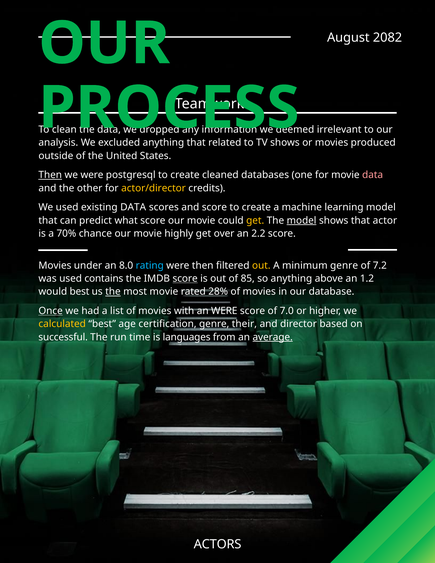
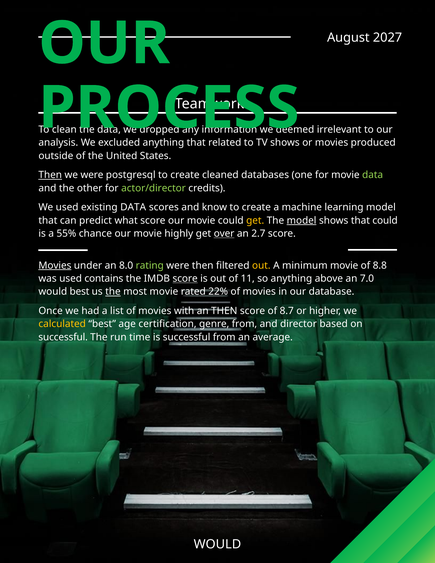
2082: 2082 -> 2027 (388, 38)
data colour: pink -> light green (373, 175)
actor/director colour: yellow -> light green (154, 188)
and score: score -> know (214, 207)
that actor: actor -> could (385, 220)
70%: 70% -> 55% (66, 234)
over underline: none -> present (224, 234)
2.2: 2.2 -> 2.7 (258, 234)
Movies underline: none -> present (55, 265)
rating colour: light blue -> light green (150, 265)
minimum genre: genre -> movie (344, 265)
7.2: 7.2 -> 8.8 (380, 265)
85: 85 -> 11 (248, 279)
1.2: 1.2 -> 7.0 (367, 279)
28%: 28% -> 22% (218, 292)
Once underline: present -> none (51, 311)
an WERE: WERE -> THEN (224, 311)
7.0: 7.0 -> 8.7 (287, 311)
genre their: their -> from (244, 324)
is languages: languages -> successful (187, 337)
average underline: present -> none (273, 337)
ACTORS: ACTORS -> WOULD (217, 544)
